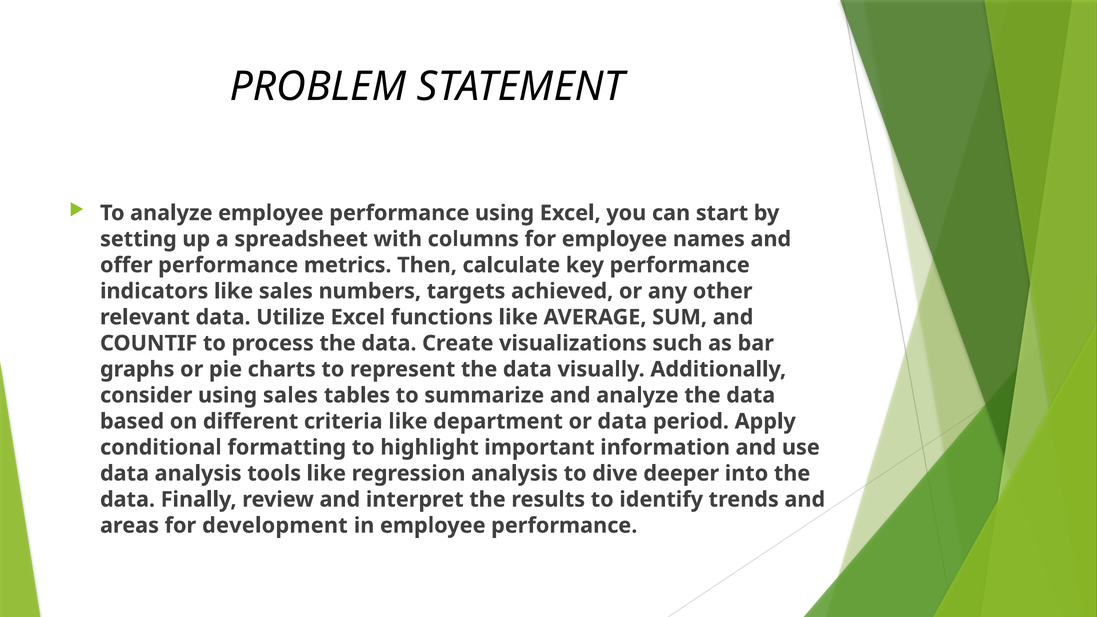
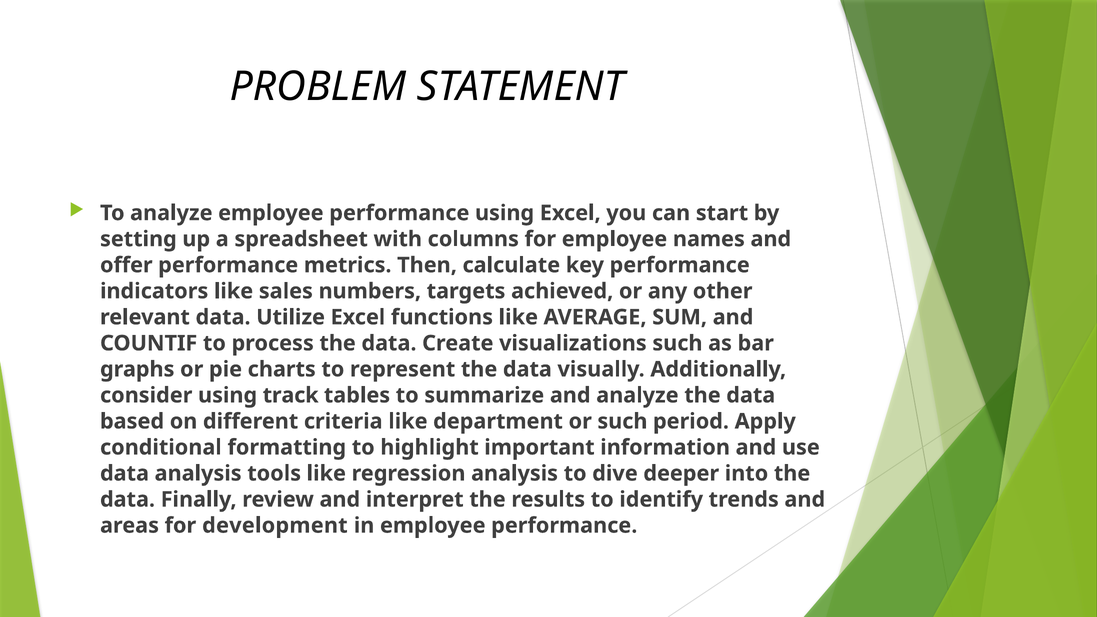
using sales: sales -> track (291, 395)
or data: data -> such (622, 421)
